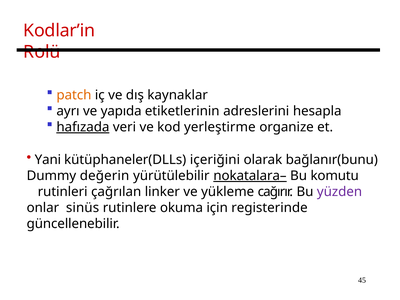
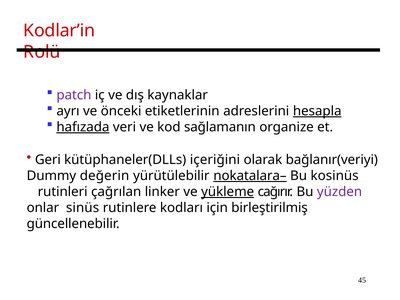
patch colour: orange -> purple (74, 95)
yapıda: yapıda -> önceki (121, 111)
hesapla underline: none -> present (317, 111)
yerleştirme: yerleştirme -> sağlamanın (220, 127)
Yani: Yani -> Geri (48, 160)
bağlanır(bunu: bağlanır(bunu -> bağlanır(veriyi (332, 160)
komutu: komutu -> kosinüs (335, 176)
yükleme underline: none -> present (228, 192)
okuma: okuma -> kodları (181, 208)
registerinde: registerinde -> birleştirilmiş (270, 208)
